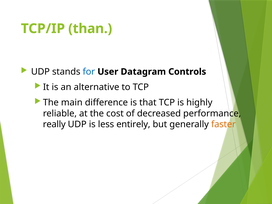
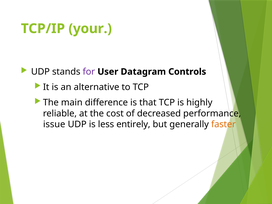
than: than -> your (90, 29)
for colour: blue -> purple (89, 72)
really: really -> issue (54, 124)
